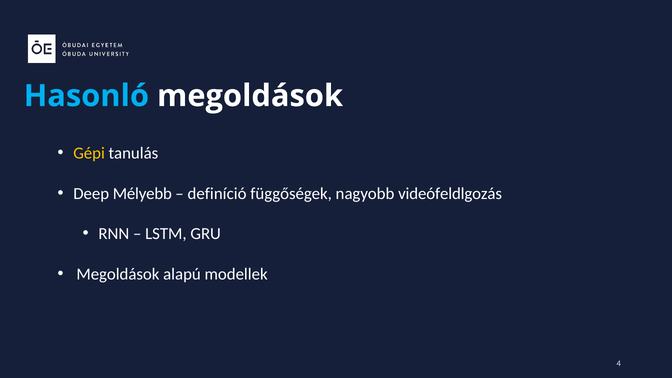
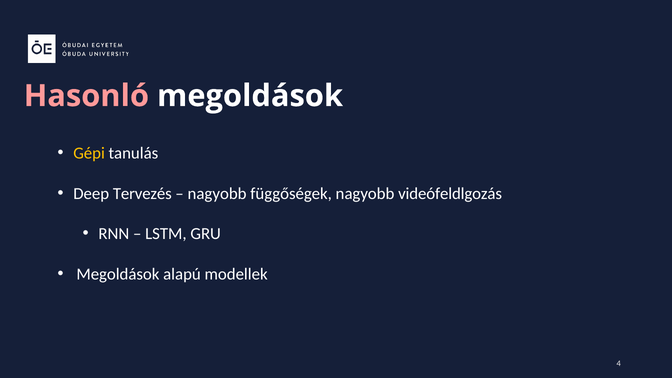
Hasonló colour: light blue -> pink (86, 96)
Mélyebb: Mélyebb -> Tervezés (142, 193)
definíció: definíció -> nagyobb (217, 193)
